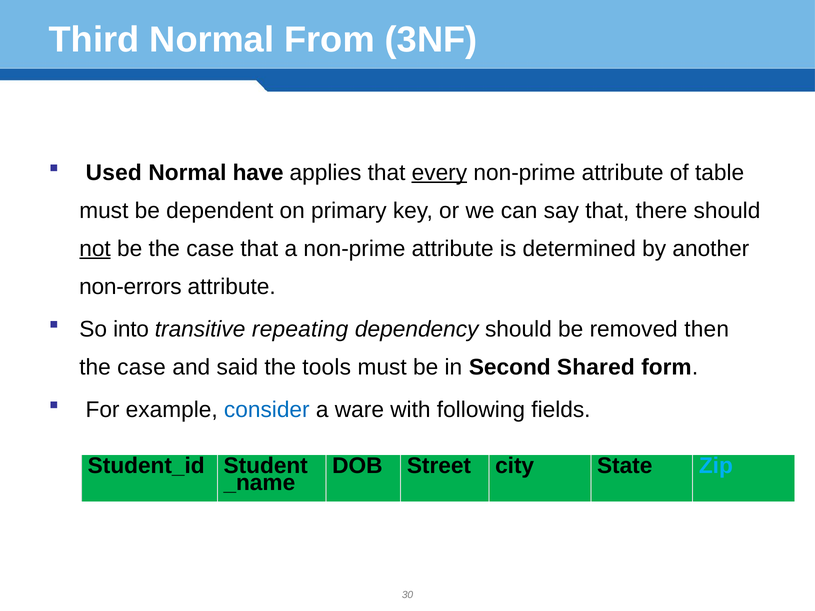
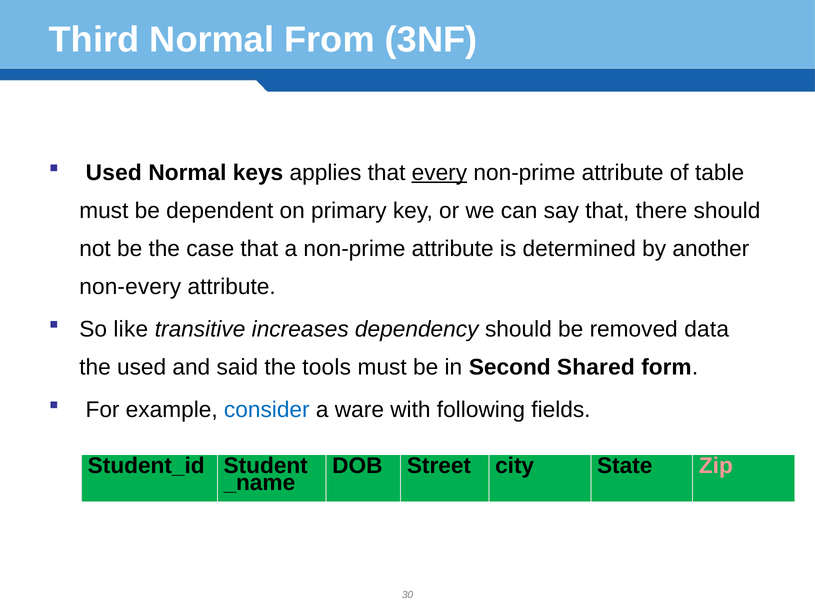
have: have -> keys (258, 173)
not underline: present -> none (95, 249)
non-errors: non-errors -> non-every (130, 287)
into: into -> like (131, 329)
repeating: repeating -> increases (300, 329)
then: then -> data (707, 329)
case: case -> used (142, 367)
Zip colour: light blue -> pink (716, 466)
